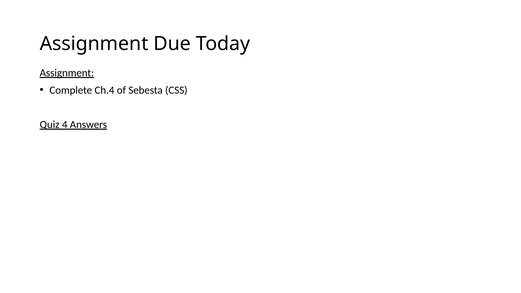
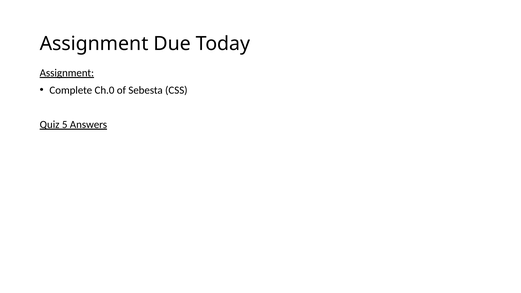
Ch.4: Ch.4 -> Ch.0 (105, 90)
4: 4 -> 5 (65, 124)
